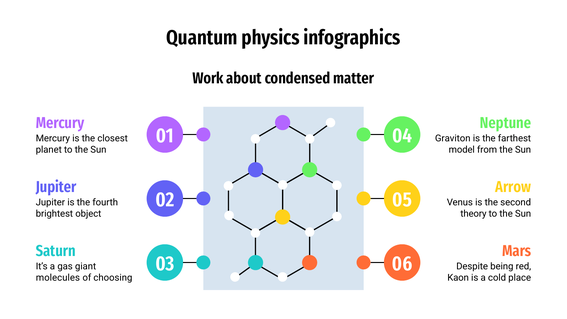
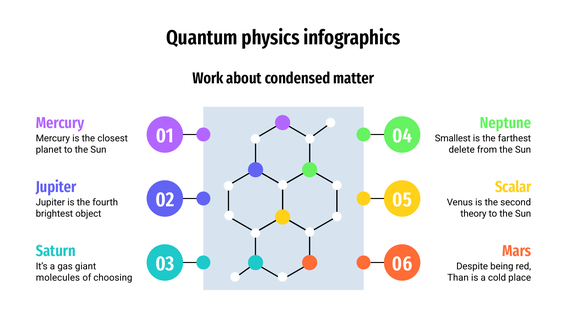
Graviton: Graviton -> Smallest (453, 138)
model: model -> delete (462, 150)
Arrow: Arrow -> Scalar (513, 187)
Kaon: Kaon -> Than (458, 278)
